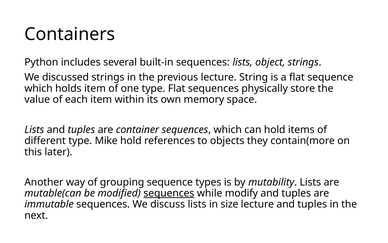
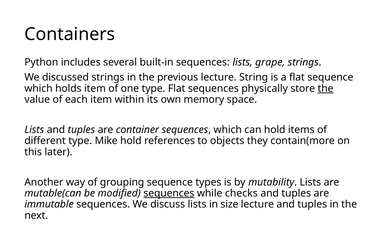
object: object -> grape (270, 62)
the underline: none -> present (326, 88)
modify: modify -> checks (241, 193)
